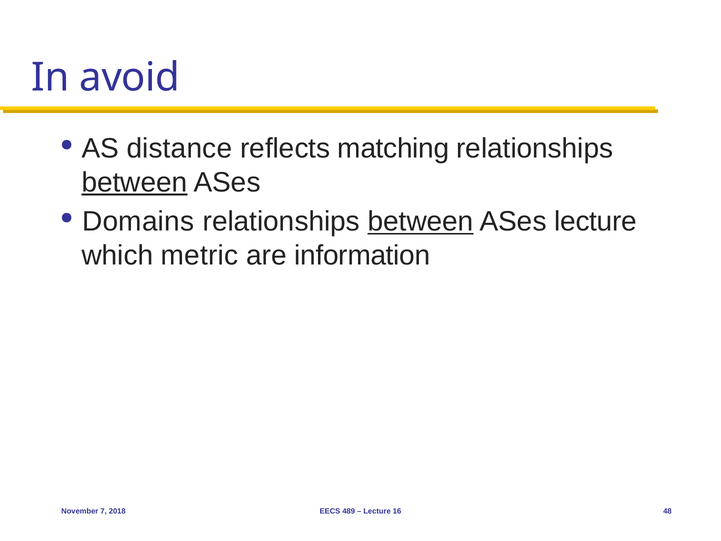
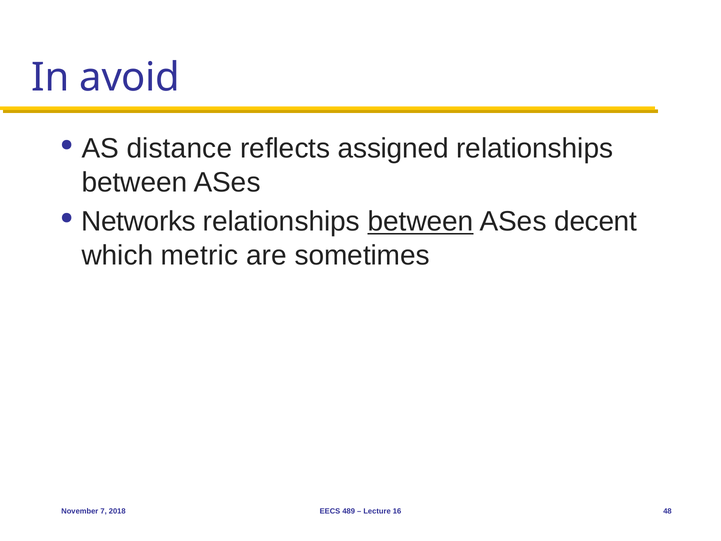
matching: matching -> assigned (393, 149)
between underline: present -> none (135, 182)
Domains: Domains -> Networks (138, 222)
ASes lecture: lecture -> decent (596, 222)
information: information -> sometimes (362, 255)
